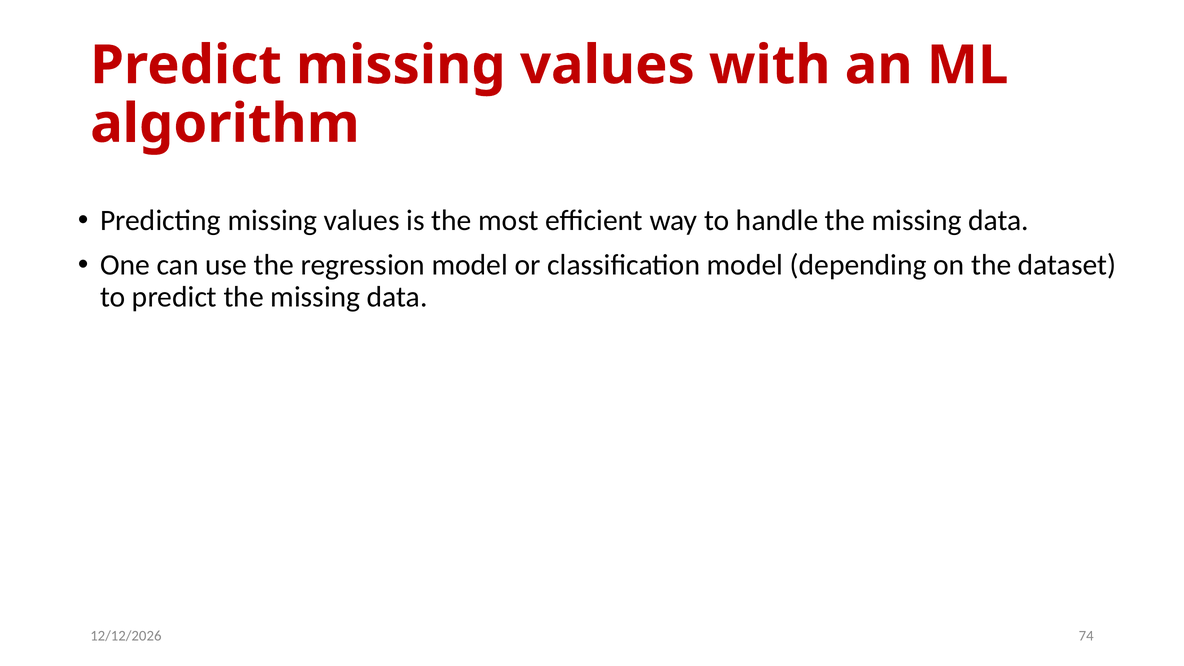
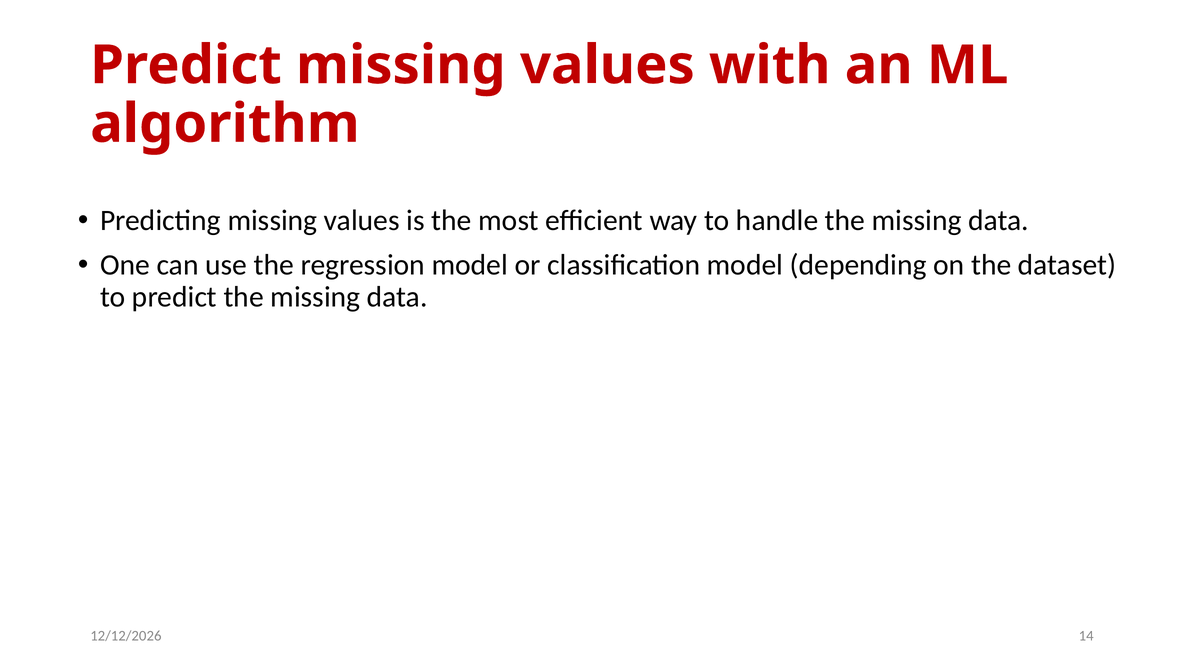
74: 74 -> 14 (1086, 636)
